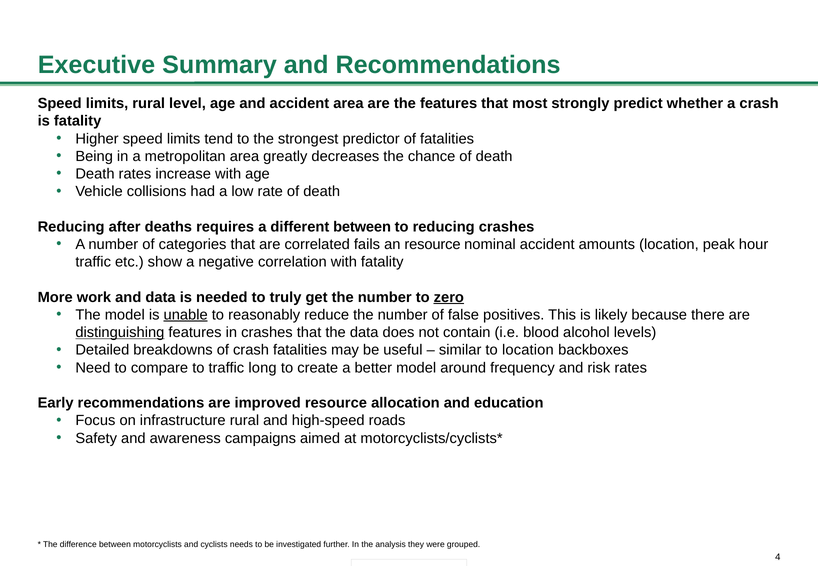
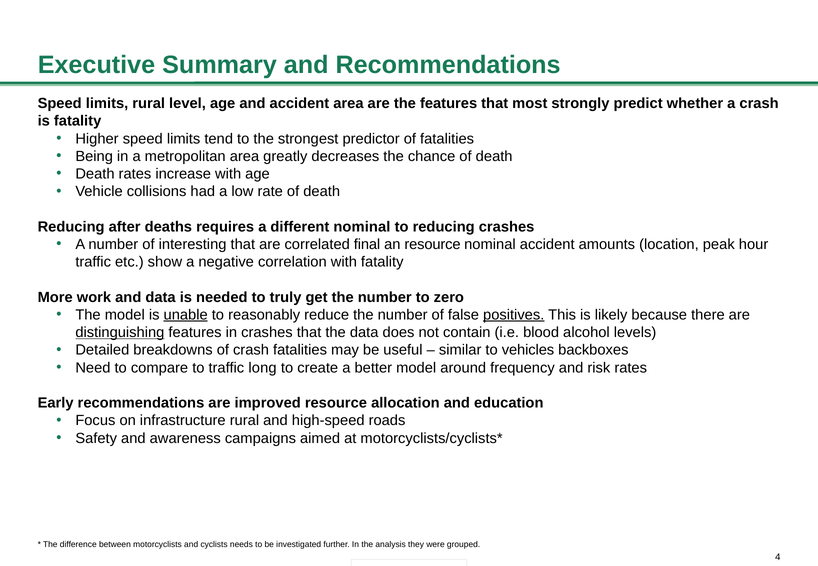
different between: between -> nominal (362, 227)
categories: categories -> interesting (193, 245)
fails: fails -> final (367, 245)
zero underline: present -> none (449, 297)
positives underline: none -> present (514, 315)
to location: location -> vehicles (528, 350)
